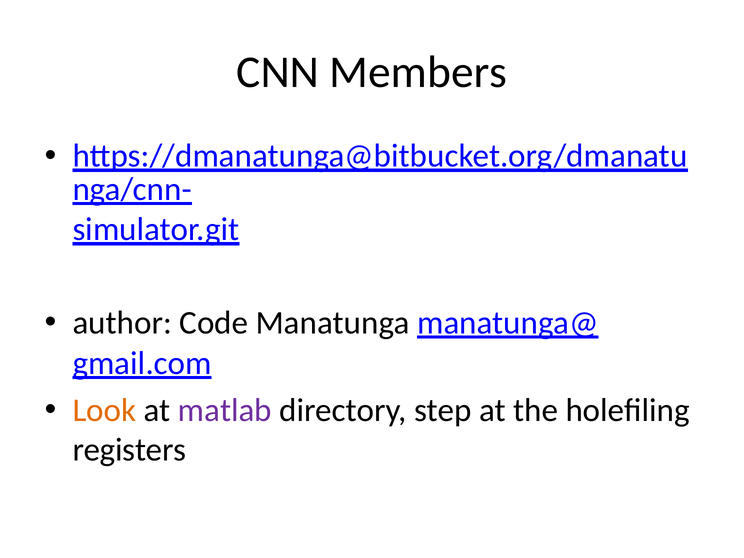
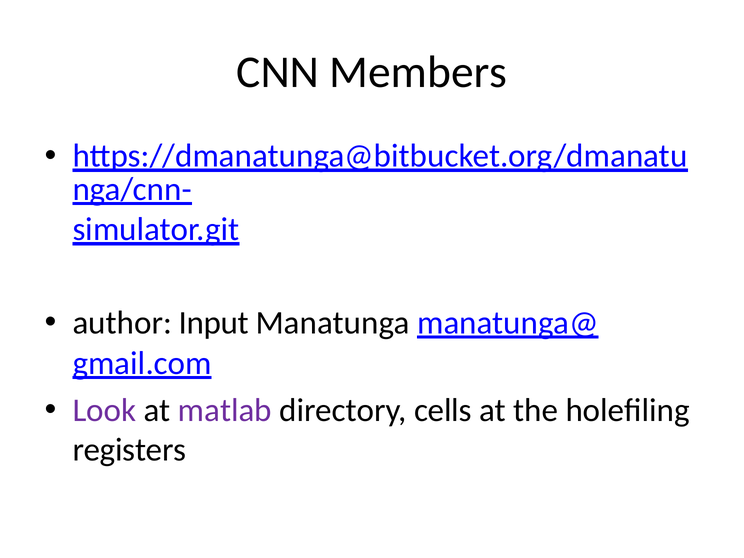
Code: Code -> Input (214, 323)
Look colour: orange -> purple (104, 410)
step: step -> cells (443, 410)
